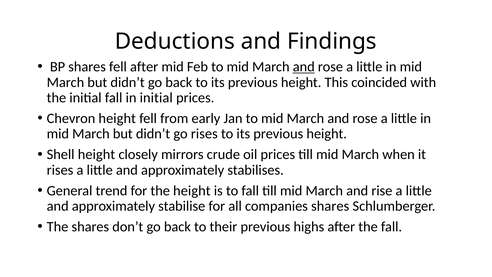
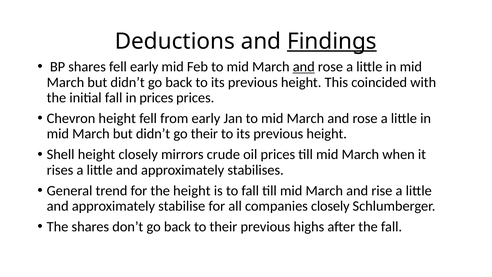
Findings underline: none -> present (332, 41)
fell after: after -> early (144, 67)
in initial: initial -> prices (156, 98)
go rises: rises -> their (204, 134)
companies shares: shares -> closely (330, 206)
